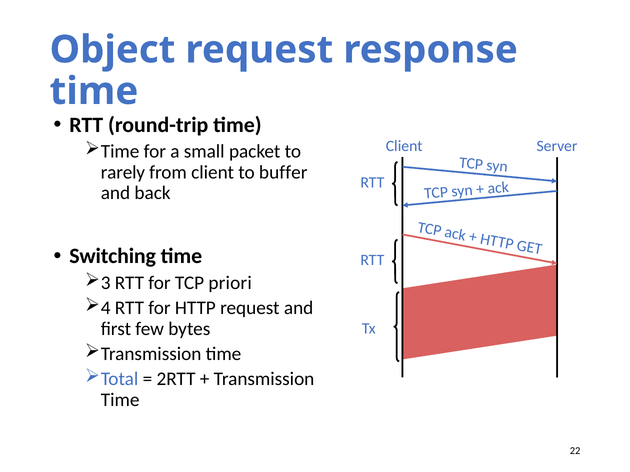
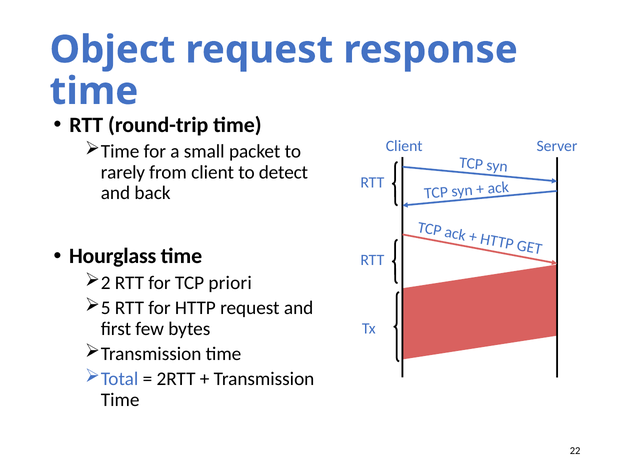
buffer: buffer -> detect (283, 172)
Switching: Switching -> Hourglass (113, 257)
3: 3 -> 2 (106, 283)
4: 4 -> 5 (106, 308)
